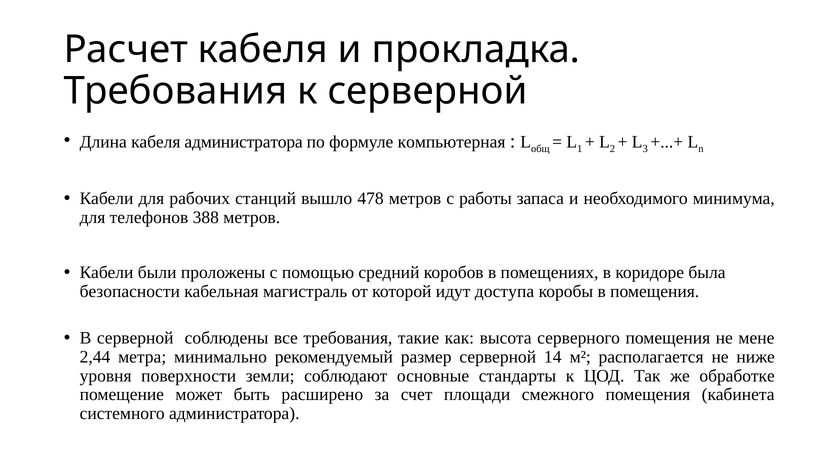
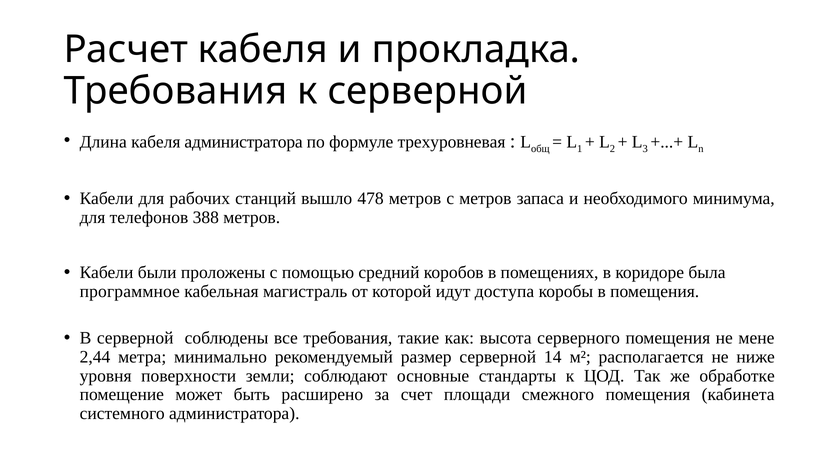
компьютерная: компьютерная -> трехуровневая (452, 142)
с работы: работы -> метров (485, 198)
безопасности: безопасности -> программное (130, 291)
